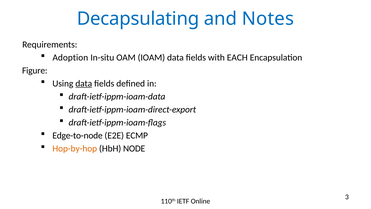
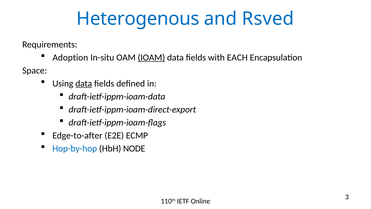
Decapsulating: Decapsulating -> Heterogenous (138, 19)
Notes: Notes -> Rsved (268, 19)
IOAM underline: none -> present (151, 57)
Figure: Figure -> Space (35, 70)
Edge-to-node: Edge-to-node -> Edge-to-after (77, 135)
Hop-by-hop colour: orange -> blue (75, 148)
